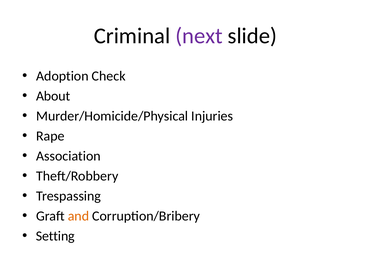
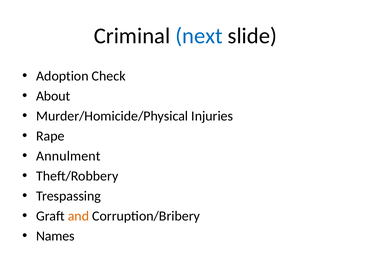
next colour: purple -> blue (199, 36)
Association: Association -> Annulment (68, 156)
Setting: Setting -> Names (55, 236)
